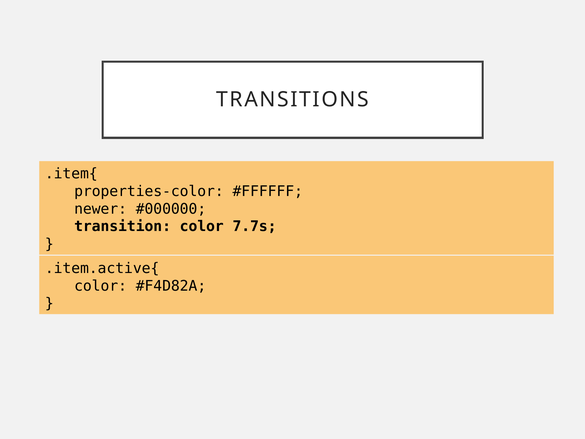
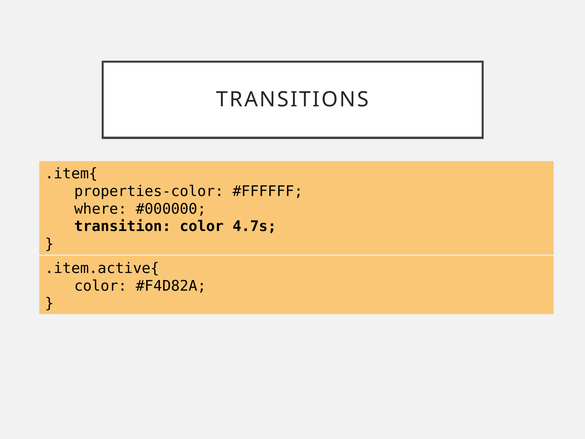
newer: newer -> where (101, 209)
7.7s: 7.7s -> 4.7s (255, 226)
